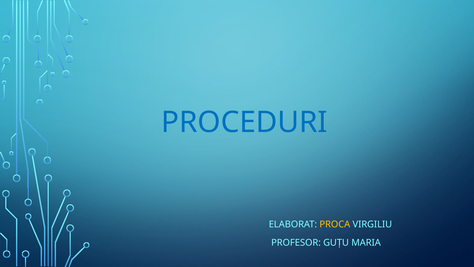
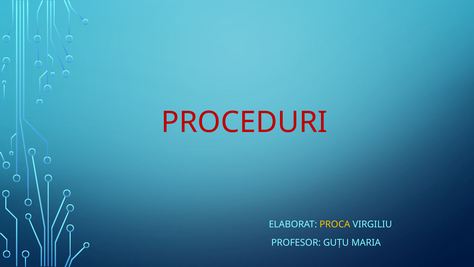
PROCEDURI colour: blue -> red (244, 122)
